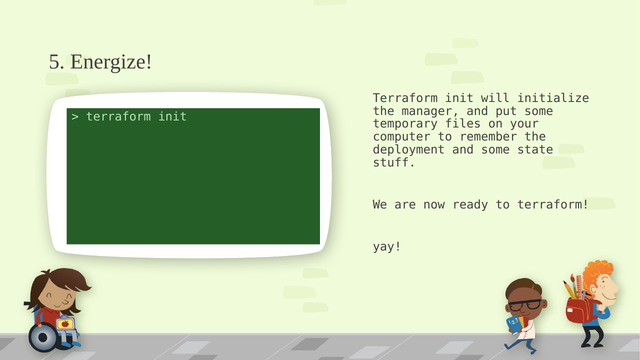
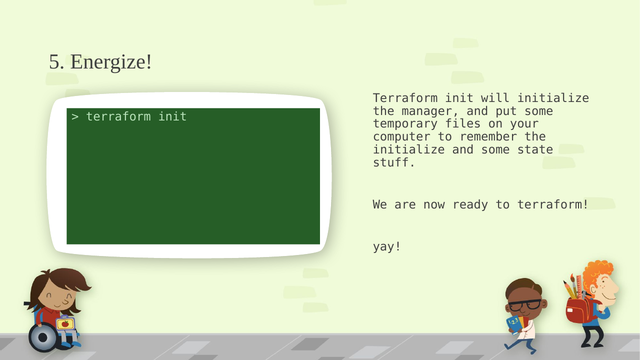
deployment: deployment -> initialize (409, 150)
